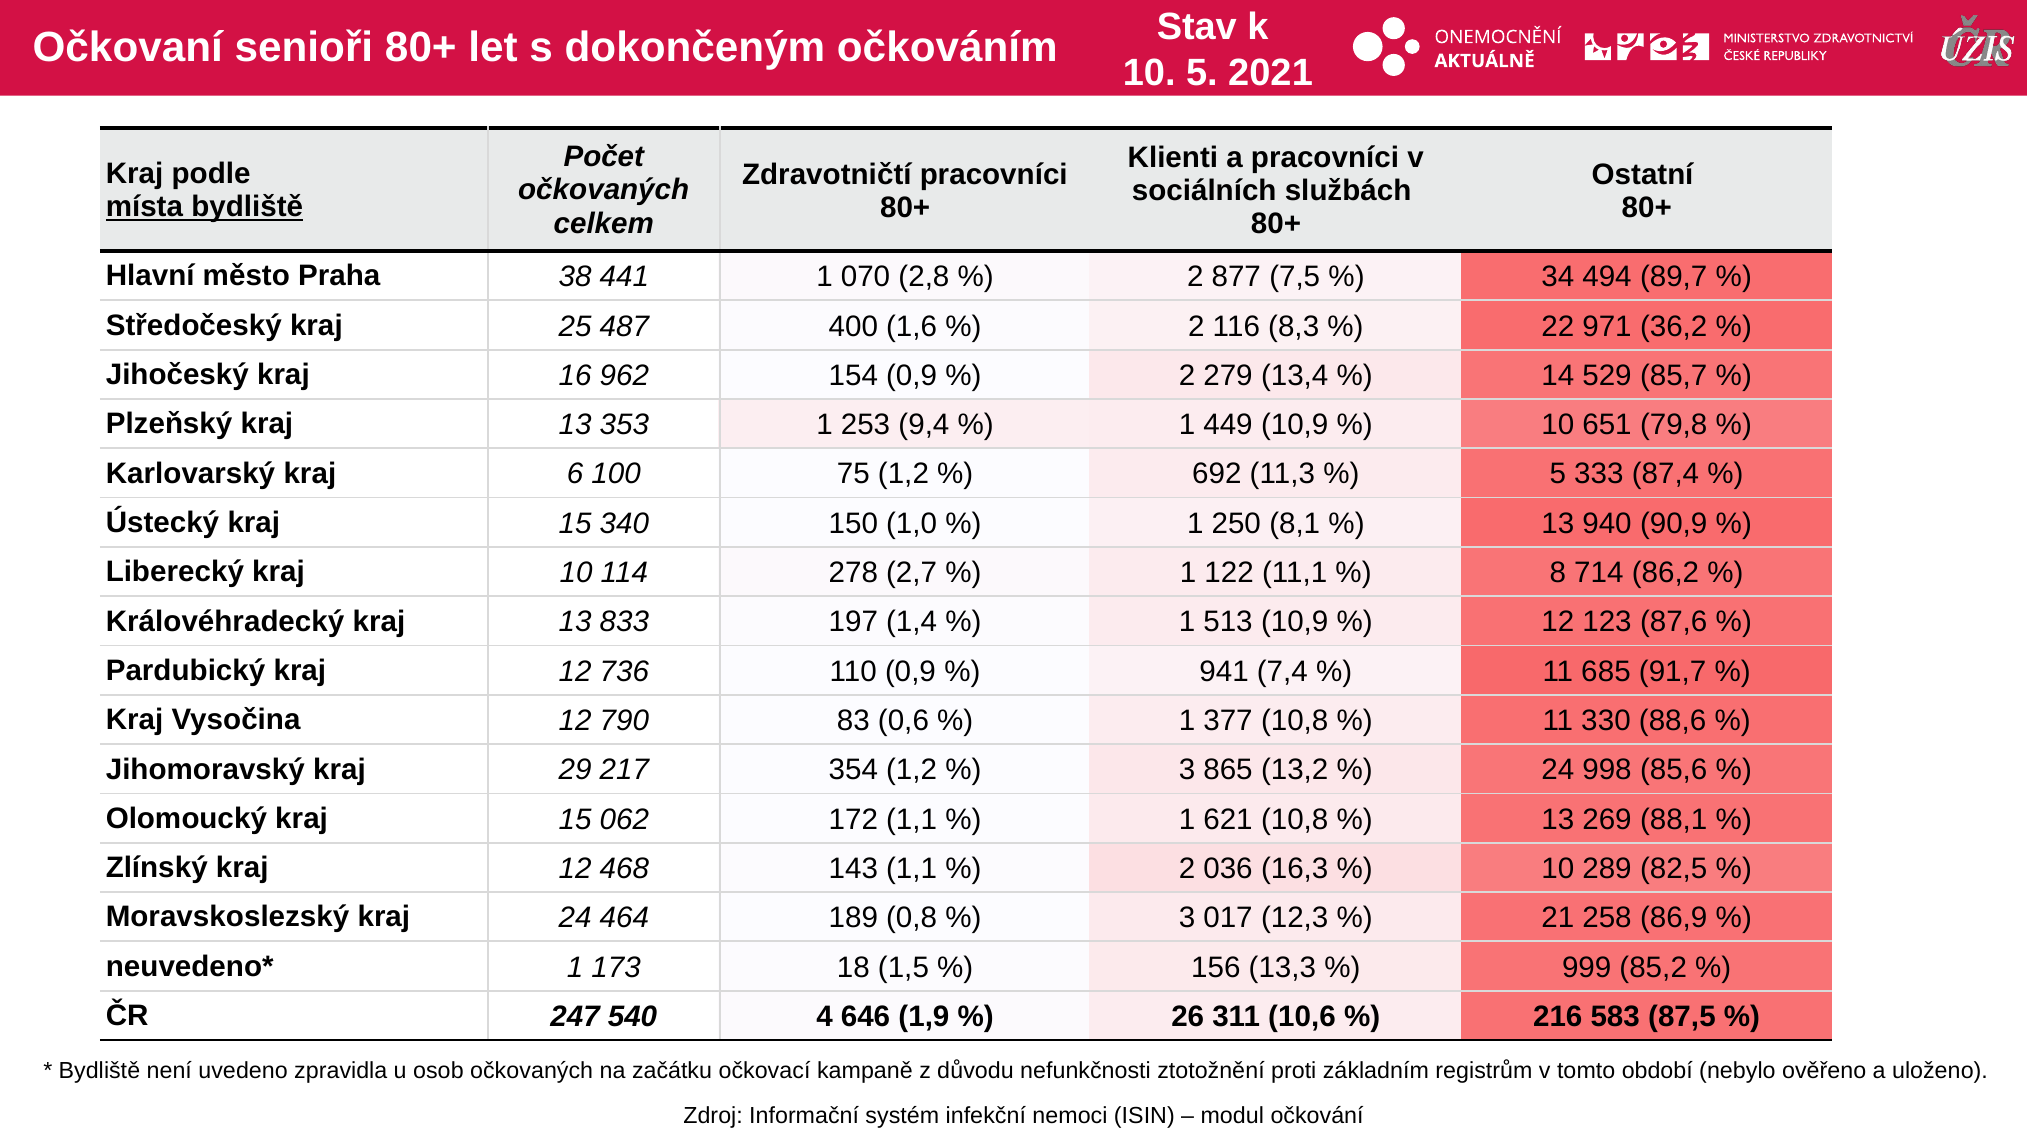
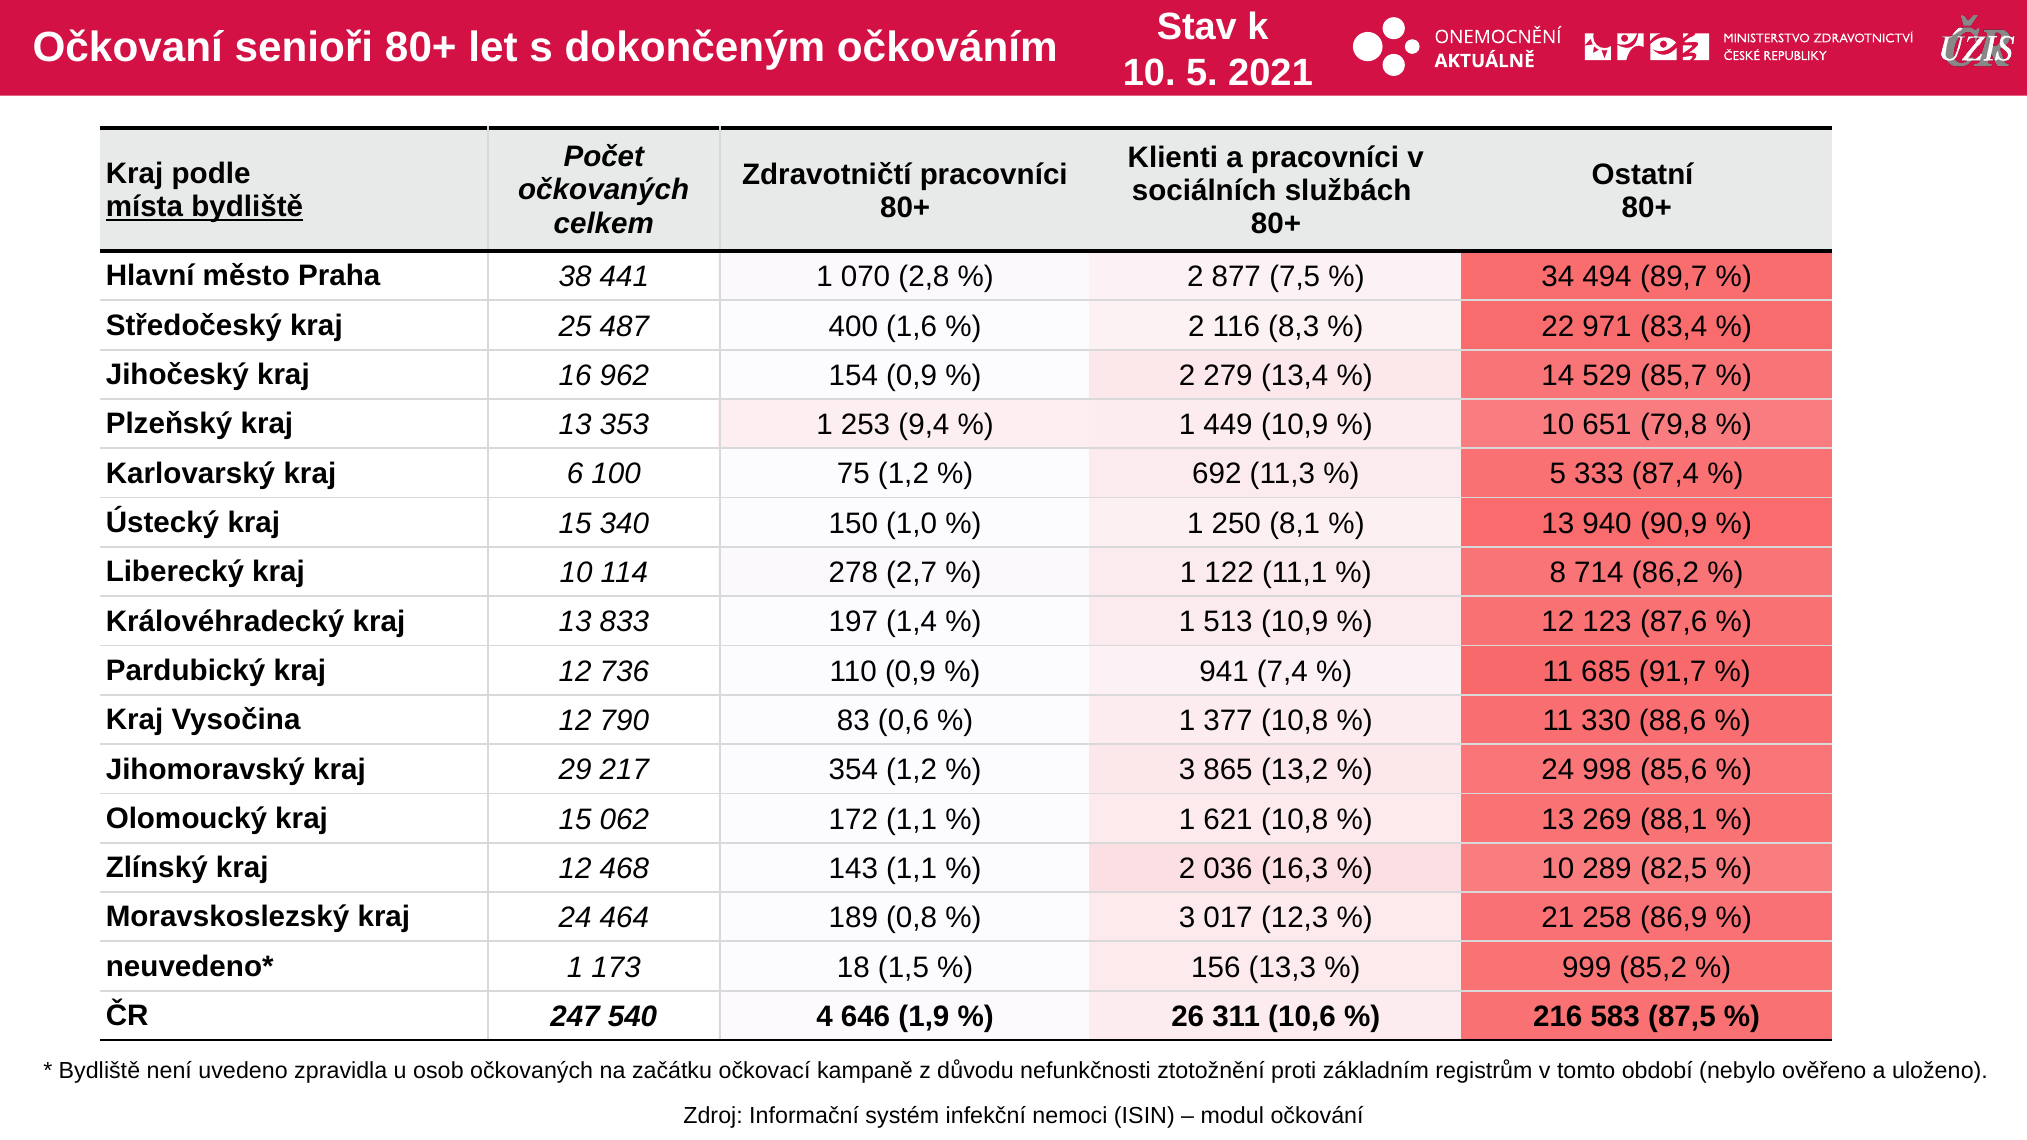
36,2: 36,2 -> 83,4 (1674, 326)
